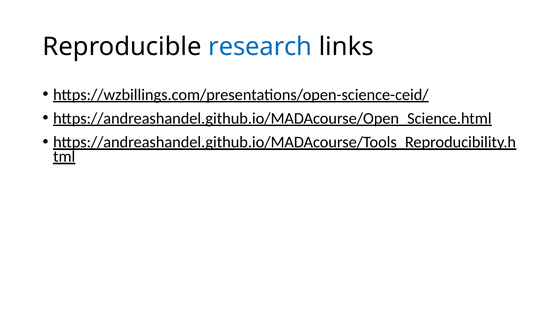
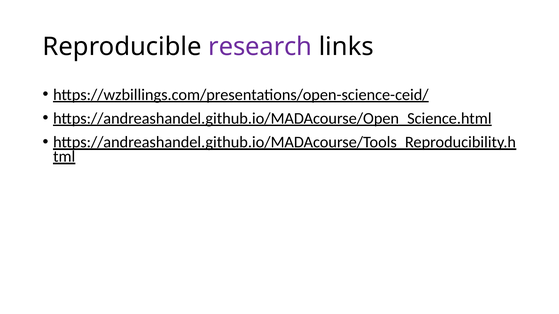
research colour: blue -> purple (260, 47)
